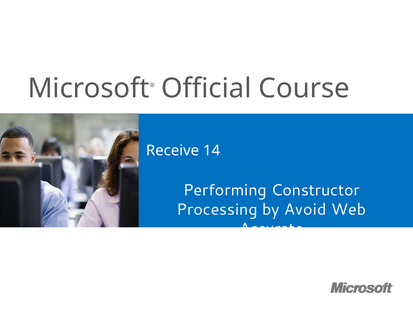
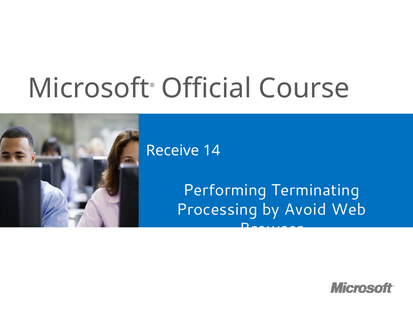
Constructor: Constructor -> Terminating (315, 190)
Accurate: Accurate -> Browser (271, 229)
